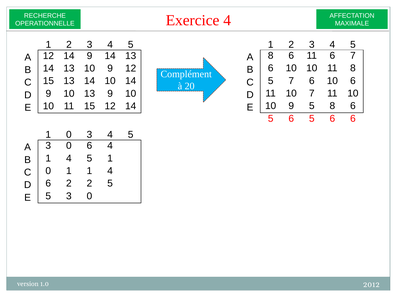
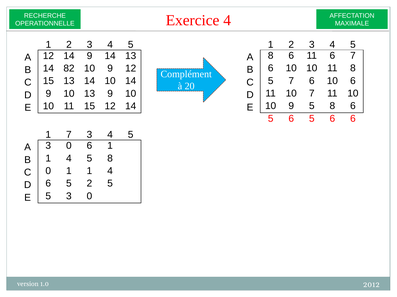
B 14 13: 13 -> 82 (69, 69)
1 0: 0 -> 7 (69, 135)
0 6 4: 4 -> 1 (110, 146)
4 5 1: 1 -> 8 (110, 159)
D 6 2: 2 -> 5 (69, 184)
